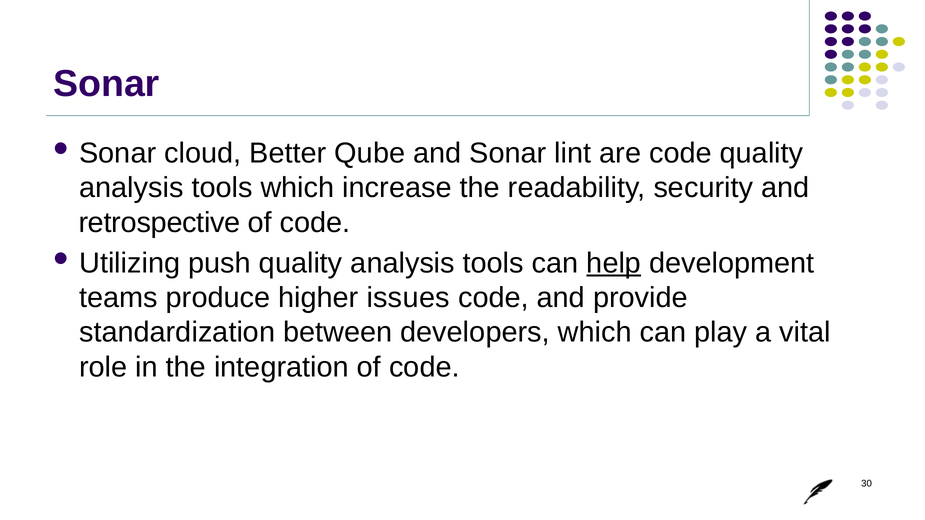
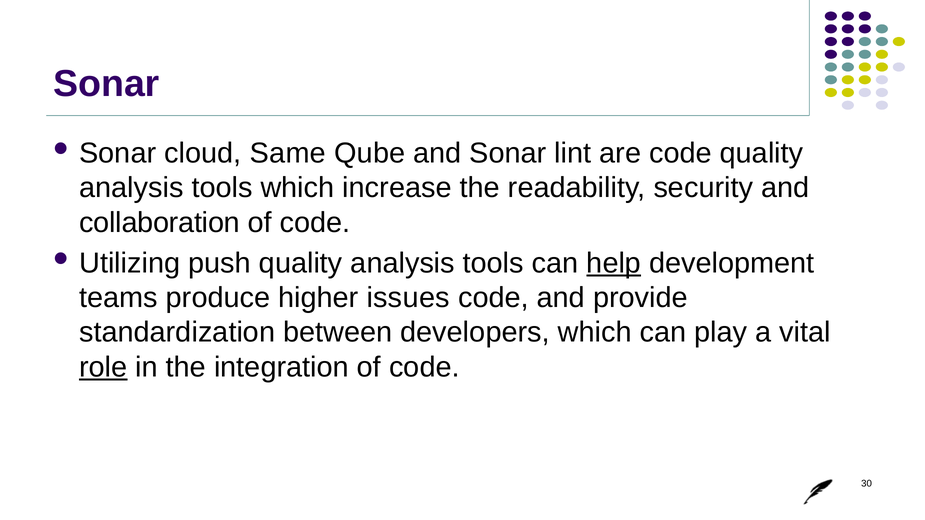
Better: Better -> Same (288, 153)
retrospective: retrospective -> collaboration (160, 223)
role underline: none -> present (103, 367)
